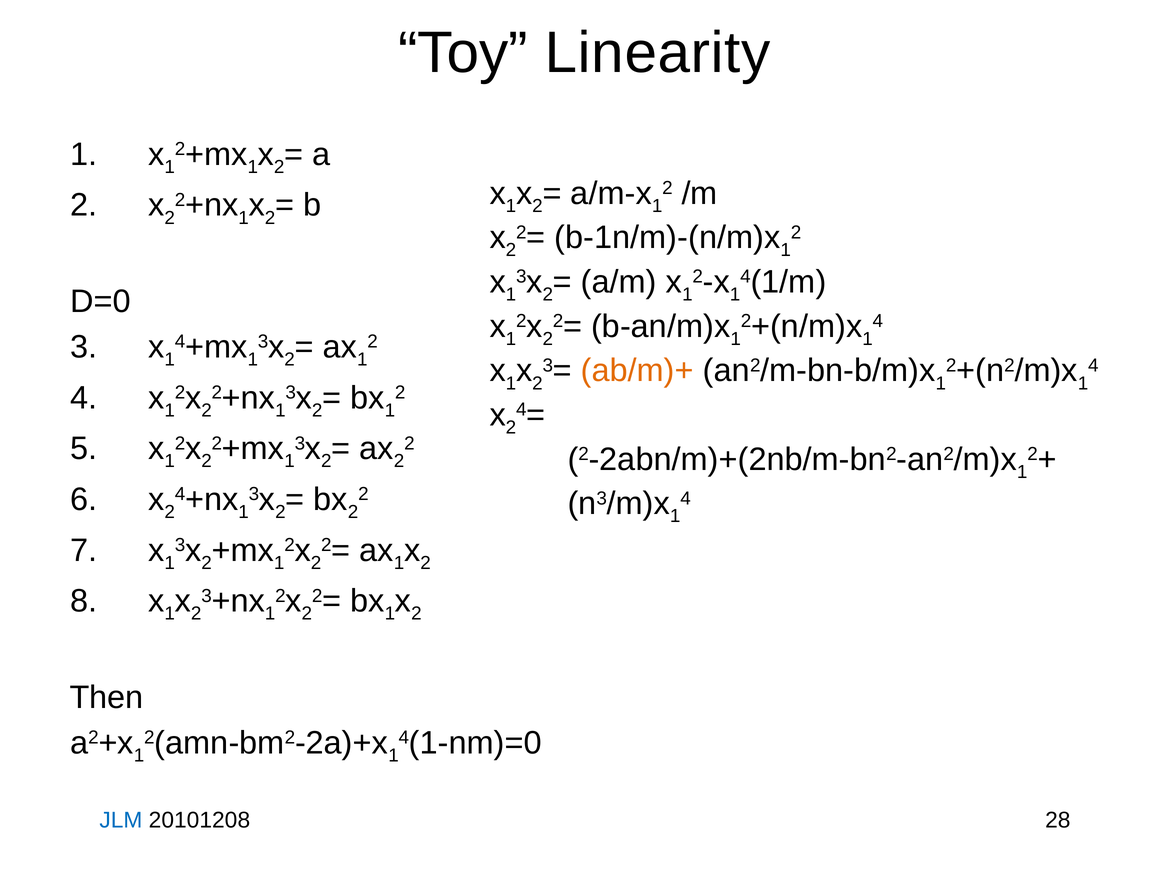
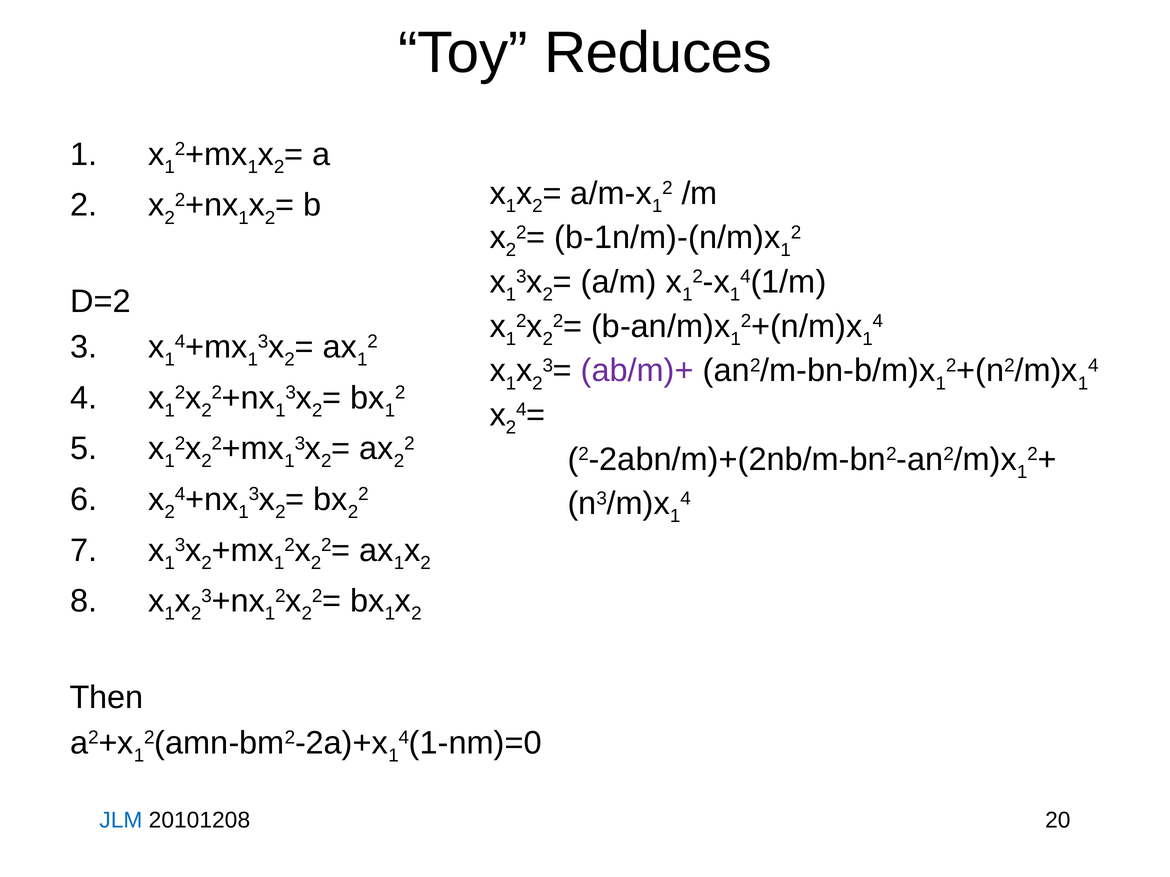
Linearity: Linearity -> Reduces (658, 53)
D=0: D=0 -> D=2 (101, 302)
ab/m)+ colour: orange -> purple (637, 371)
28: 28 -> 20 (1058, 821)
